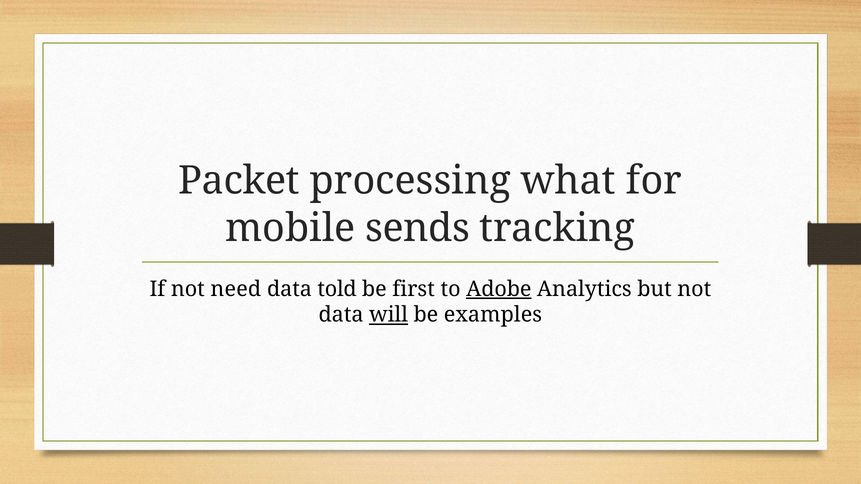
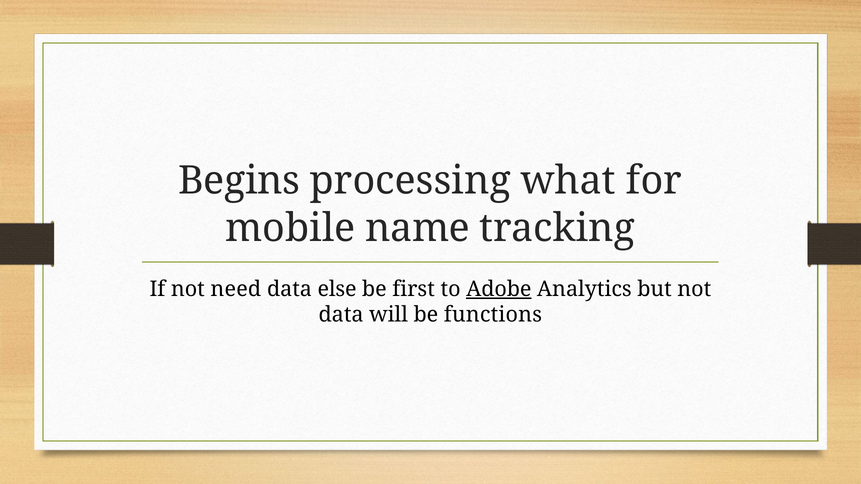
Packet: Packet -> Begins (239, 181)
sends: sends -> name (418, 228)
told: told -> else (337, 289)
will underline: present -> none (389, 315)
examples: examples -> functions (493, 315)
